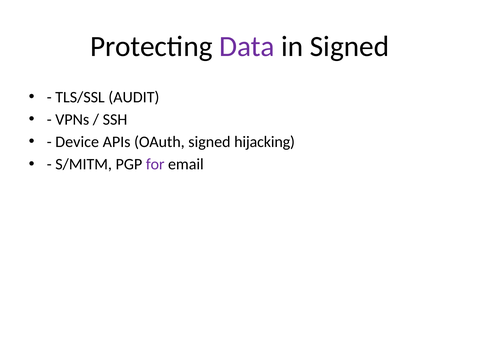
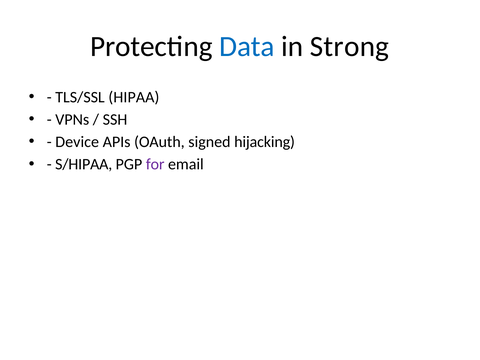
Data colour: purple -> blue (247, 46)
in Signed: Signed -> Strong (349, 46)
AUDIT: AUDIT -> HIPAA (134, 97)
S/MITM: S/MITM -> S/HIPAA (84, 164)
